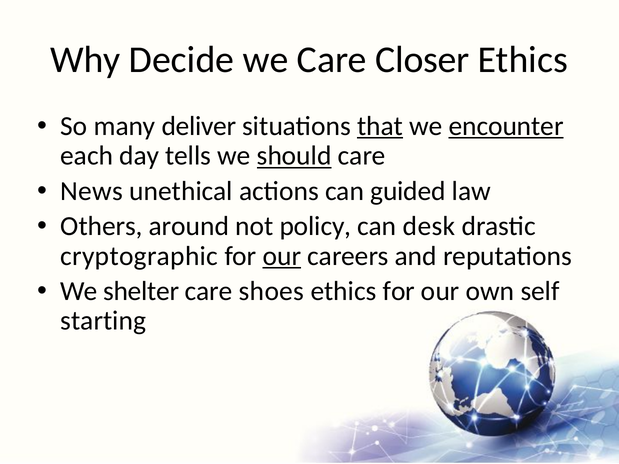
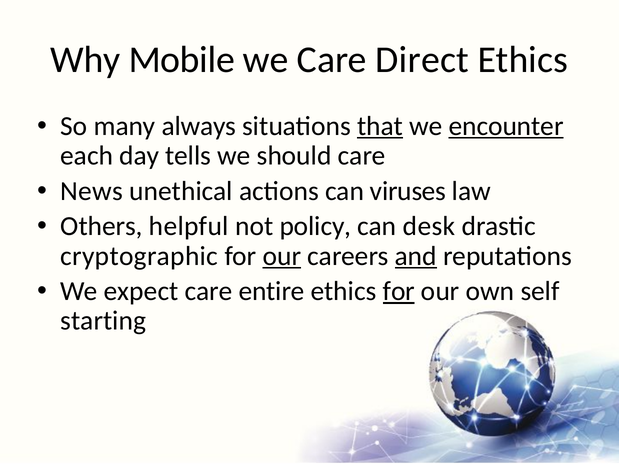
Decide: Decide -> Mobile (182, 60)
Closer: Closer -> Direct (422, 60)
deliver: deliver -> always (199, 126)
should underline: present -> none (294, 156)
guided: guided -> viruses (408, 191)
around: around -> helpful (189, 226)
and underline: none -> present (416, 256)
shelter: shelter -> expect (141, 291)
shoes: shoes -> entire (272, 291)
for underline: none -> present (399, 291)
